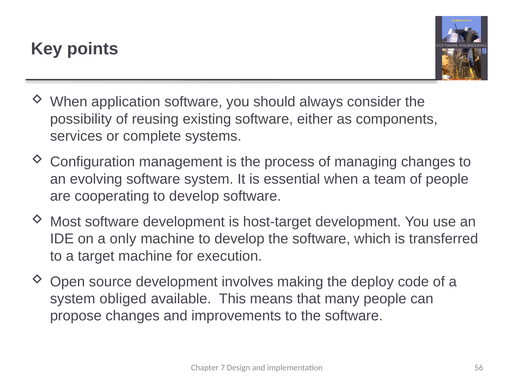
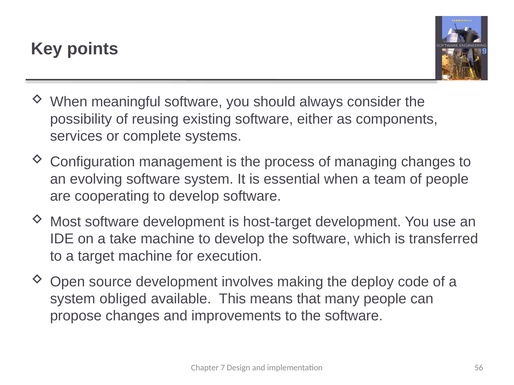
application: application -> meaningful (126, 102)
only: only -> take (123, 239)
